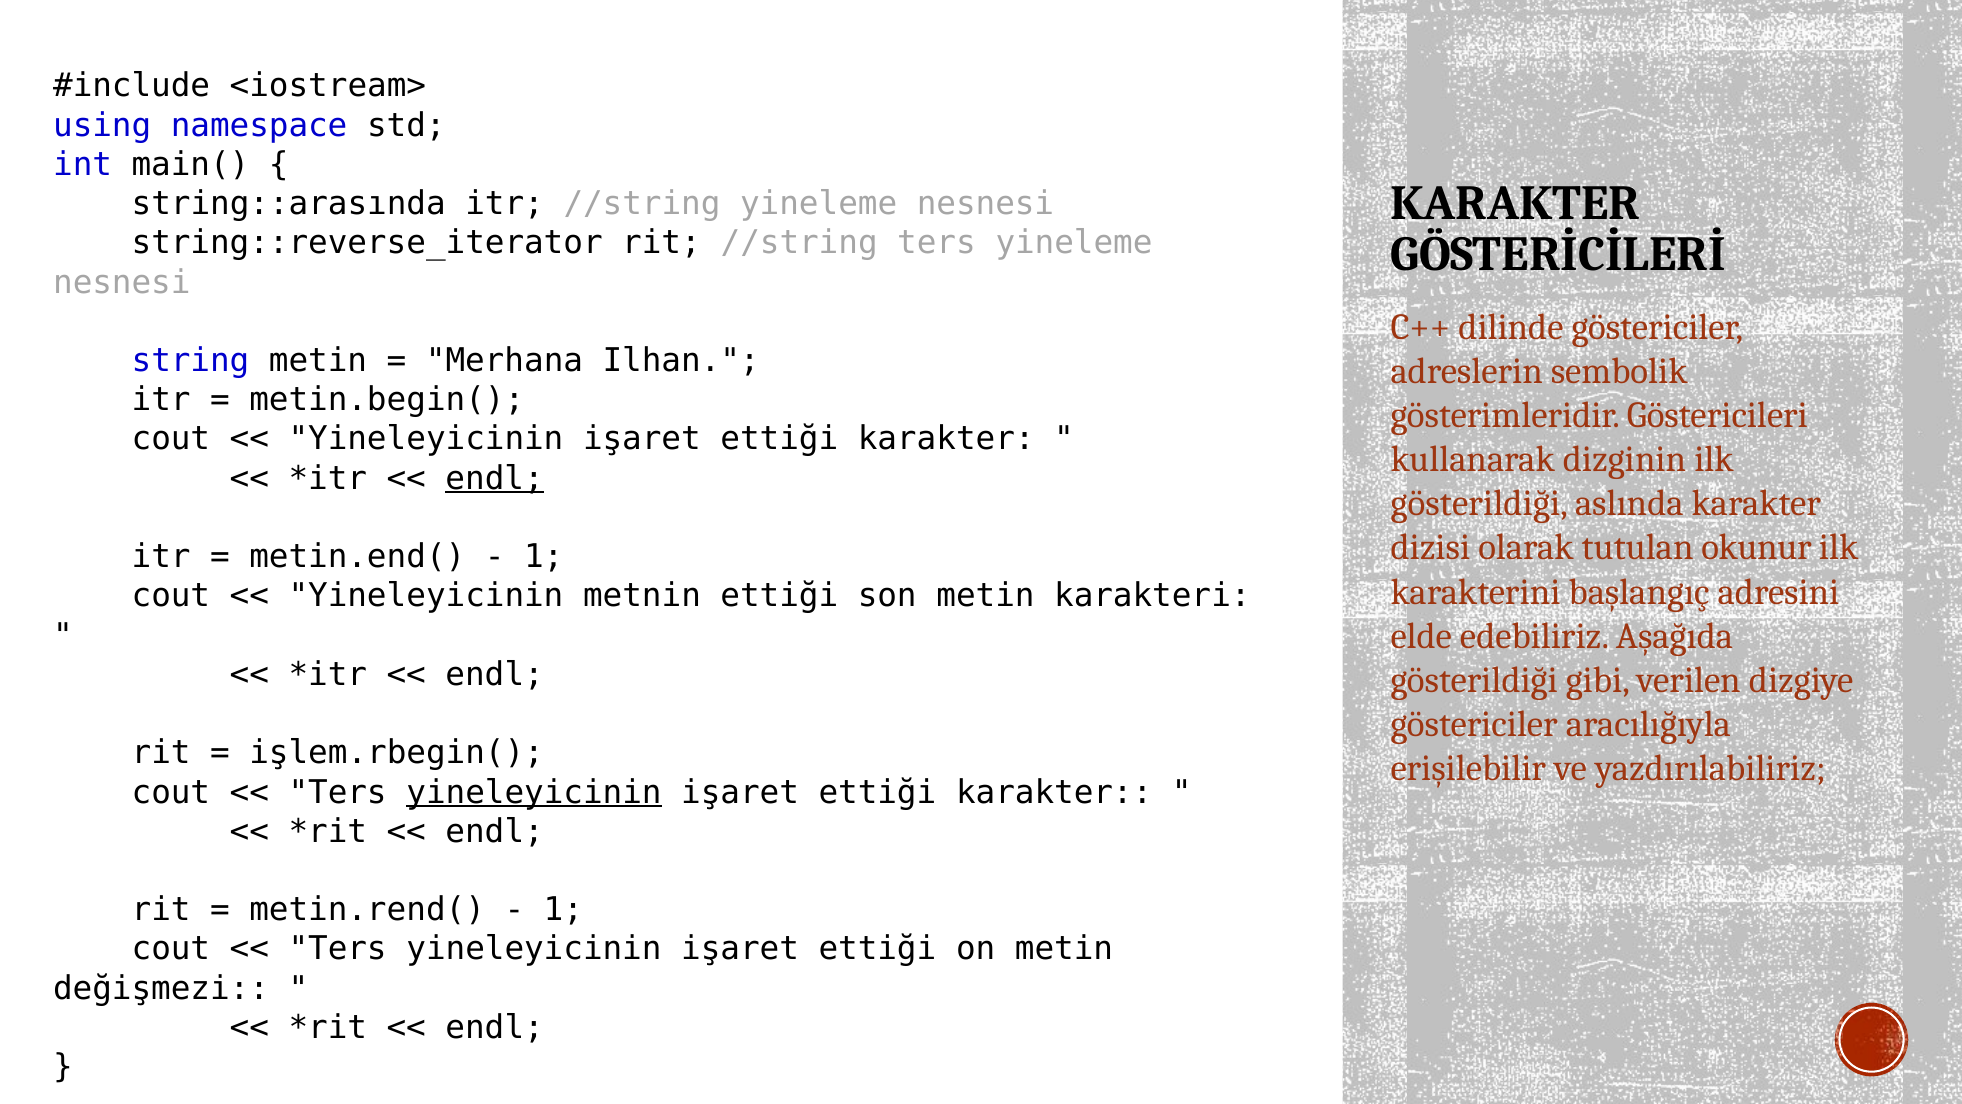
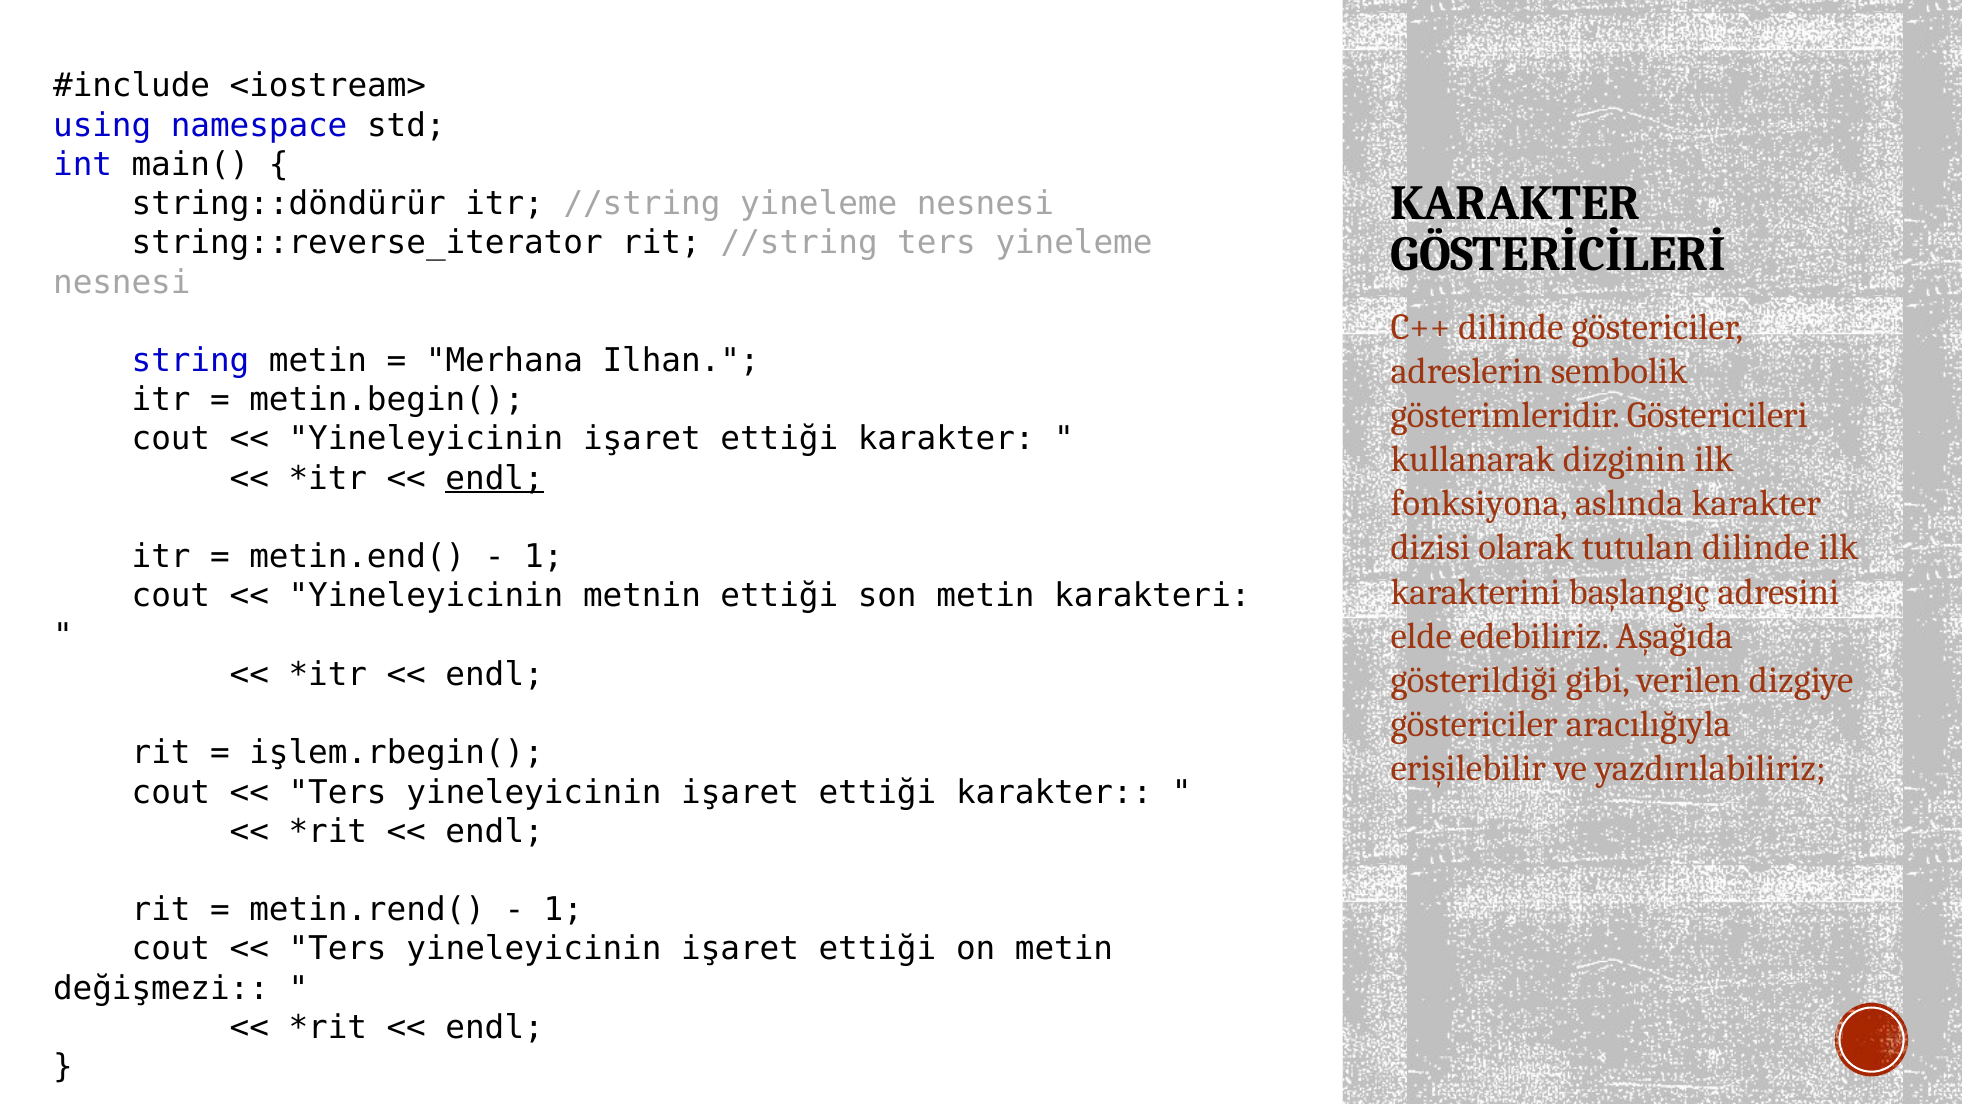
string::arasında: string::arasında -> string::döndürür (289, 204)
gösterildiği: gösterildiği -> fonksiyona (1479, 503)
tutulan okunur: okunur -> dilinde (1756, 548)
yineleyicinin underline: present -> none (534, 792)
